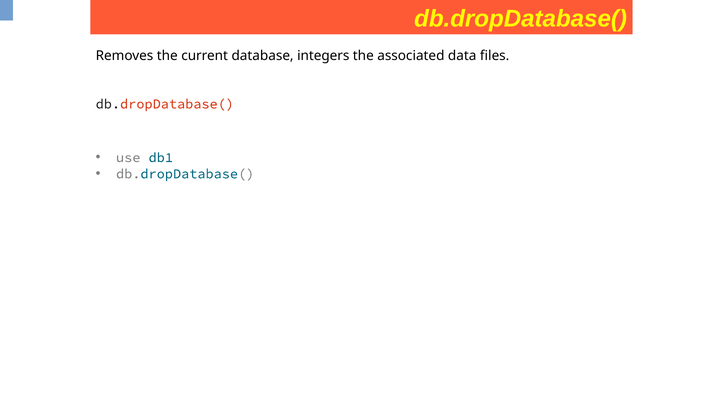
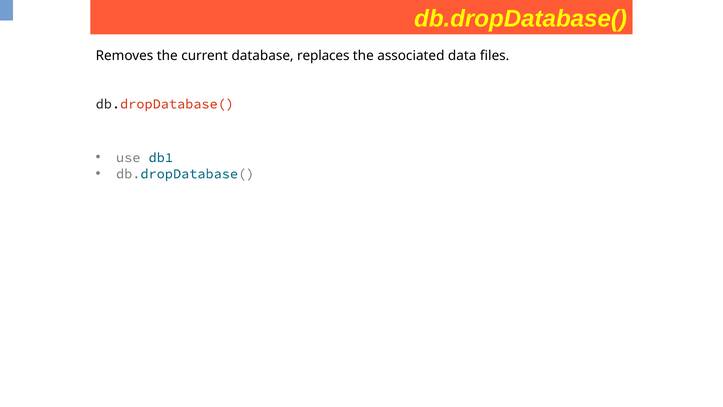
integers: integers -> replaces (323, 56)
